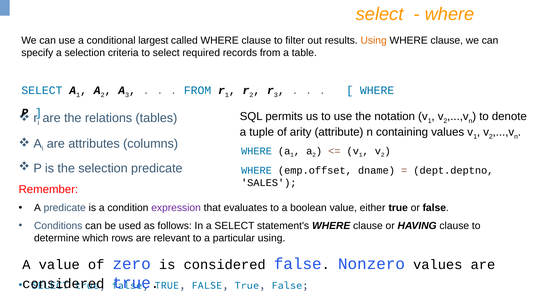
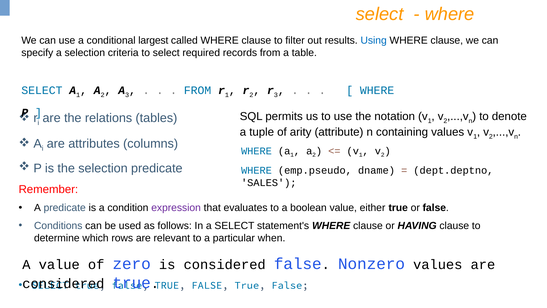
Using colour: orange -> blue (374, 40)
emp.offset: emp.offset -> emp.pseudo (315, 170)
particular using: using -> when (272, 238)
